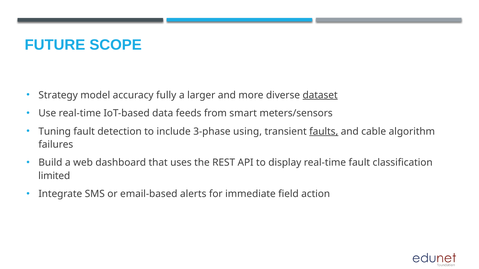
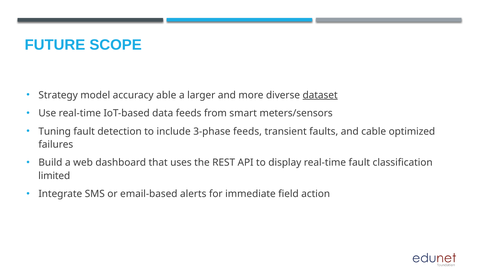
fully: fully -> able (166, 95)
3-phase using: using -> feeds (248, 132)
faults underline: present -> none (324, 132)
algorithm: algorithm -> optimized (412, 132)
